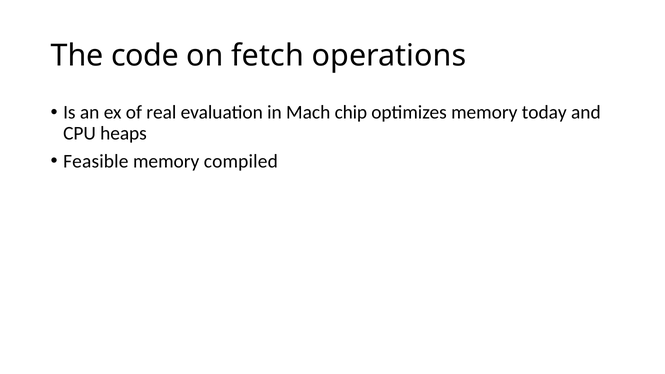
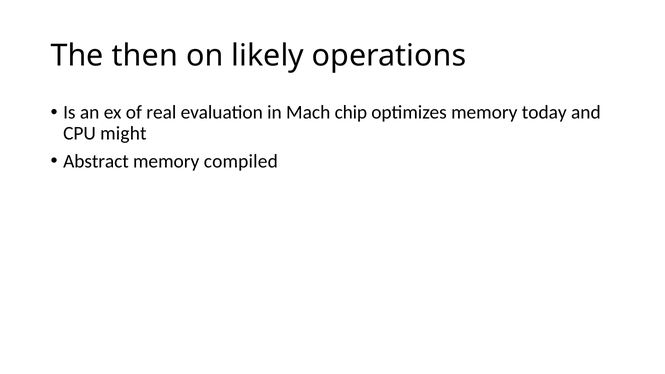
code: code -> then (145, 56)
fetch: fetch -> likely (268, 56)
heaps: heaps -> might (123, 133)
Feasible: Feasible -> Abstract (96, 161)
